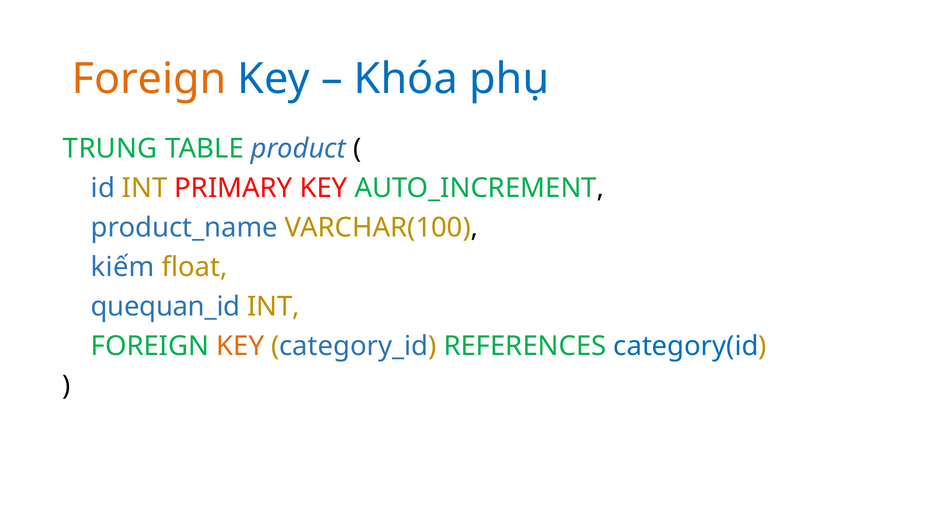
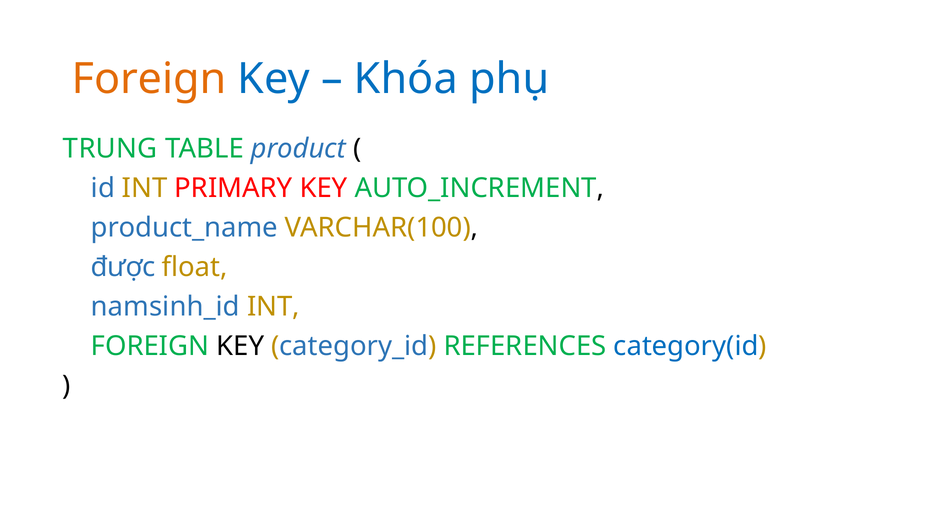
kiếm: kiếm -> được (123, 267)
quequan_id: quequan_id -> namsinh_id (165, 307)
KEY colour: orange -> black (240, 346)
